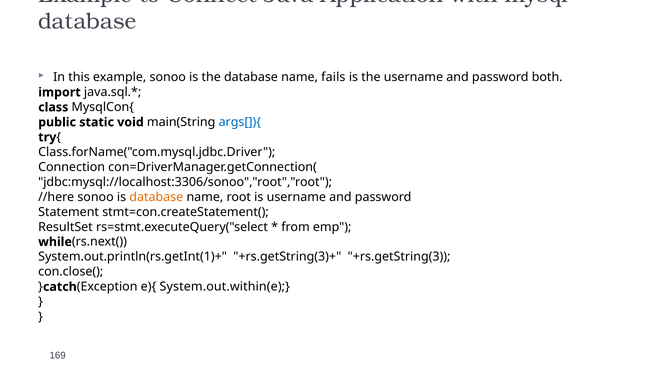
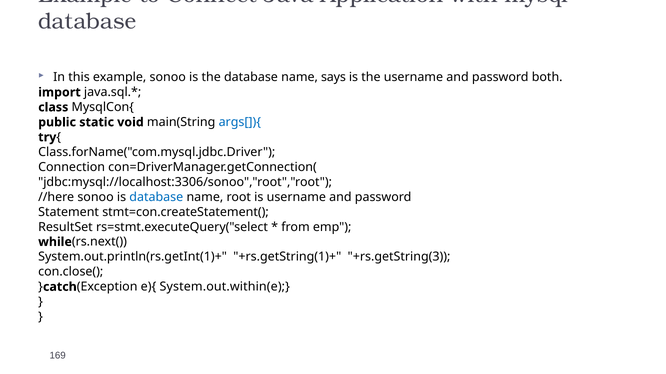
fails: fails -> says (333, 77)
database colour: orange -> blue (156, 197)
+rs.getString(3)+: +rs.getString(3)+ -> +rs.getString(1)+ (287, 257)
